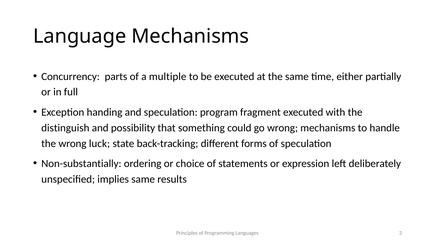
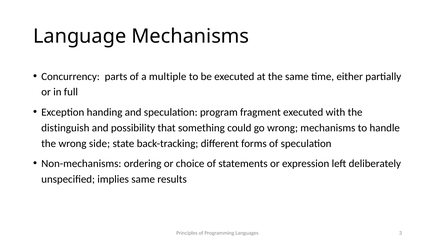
luck: luck -> side (99, 144)
Non-substantially: Non-substantially -> Non-mechanisms (81, 164)
